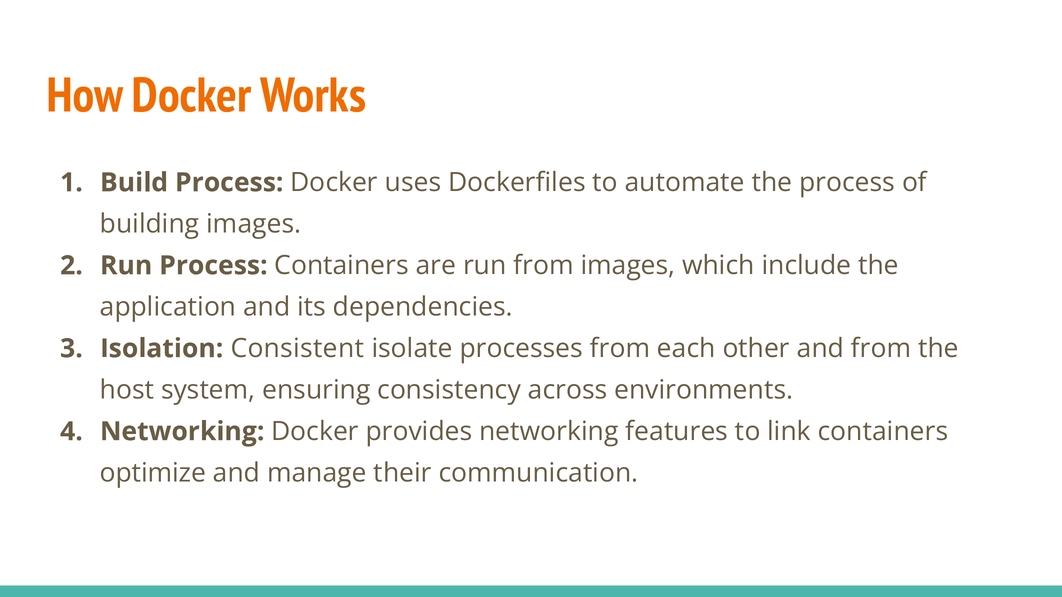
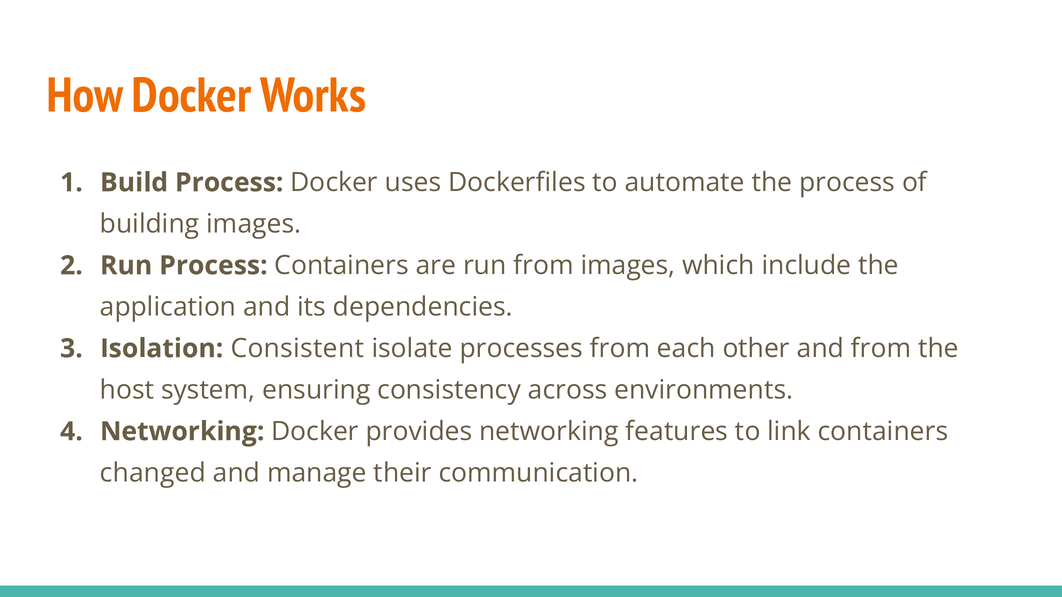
optimize: optimize -> changed (153, 473)
